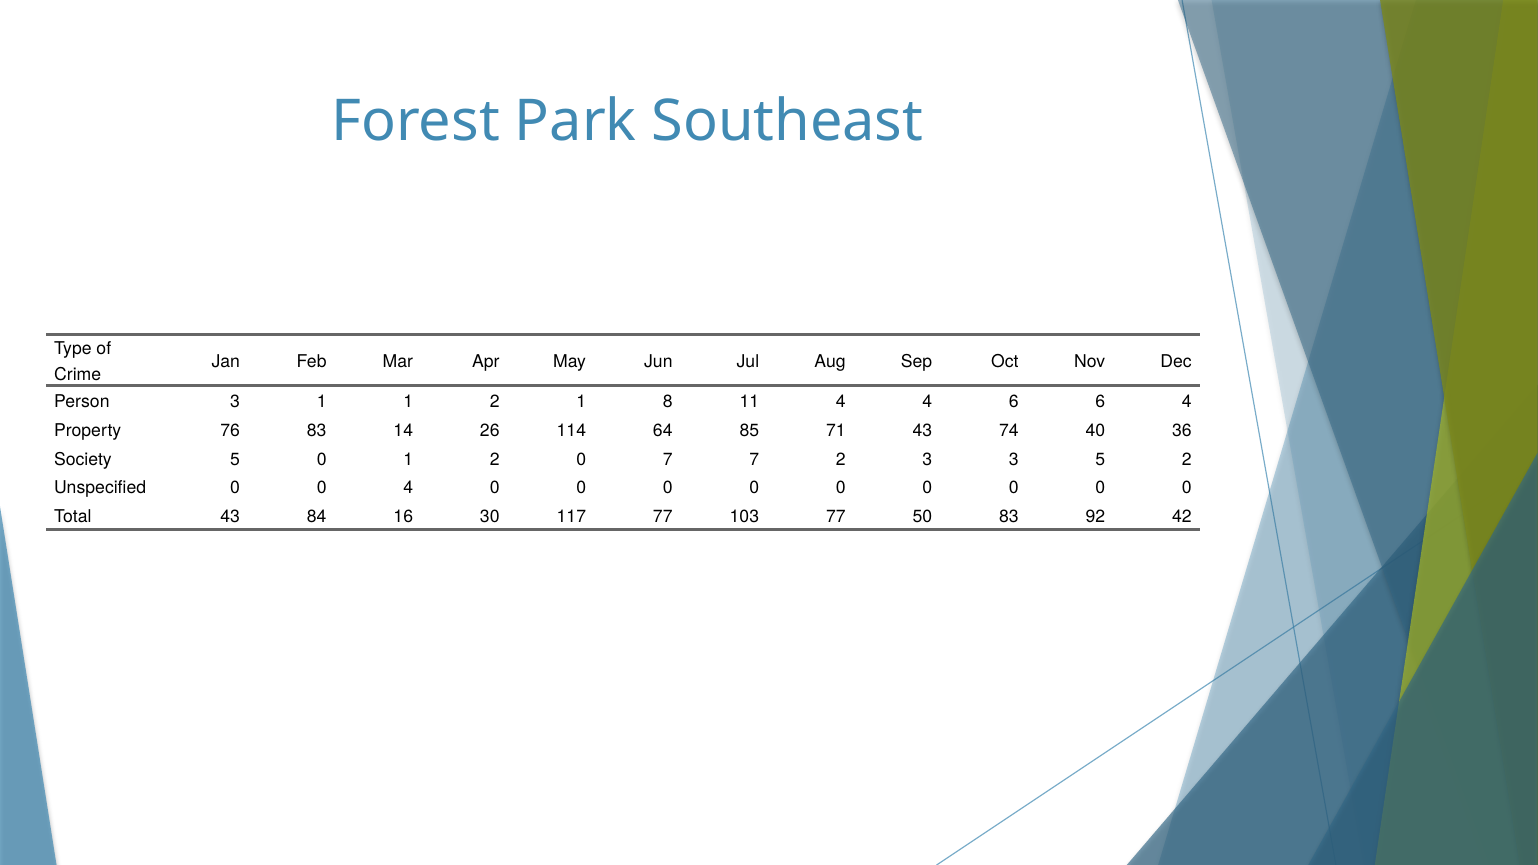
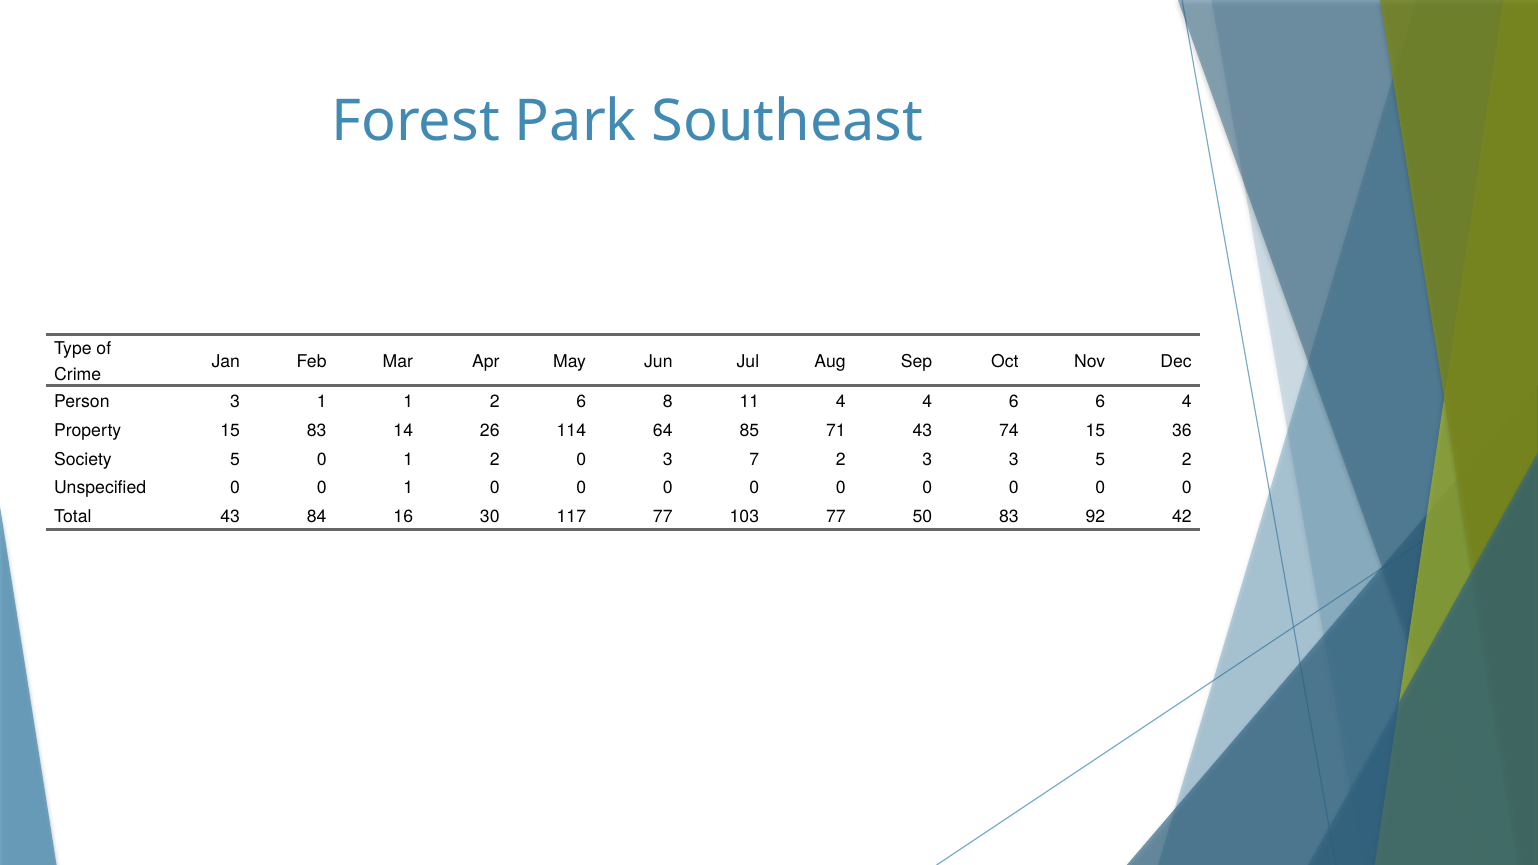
2 1: 1 -> 6 (581, 402)
Property 76: 76 -> 15 (230, 430)
74 40: 40 -> 15 (1095, 430)
0 7: 7 -> 3 (668, 459)
0 0 4: 4 -> 1 (408, 488)
